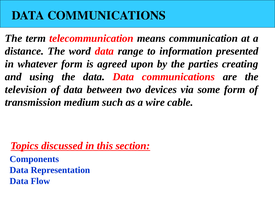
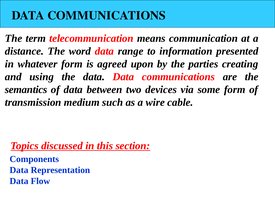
television: television -> semantics (26, 90)
